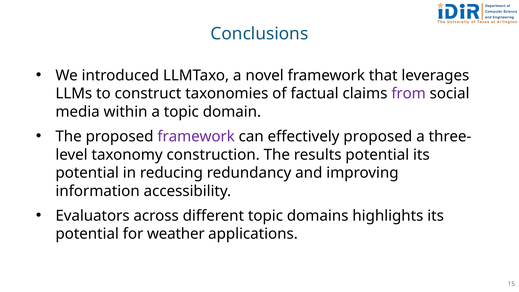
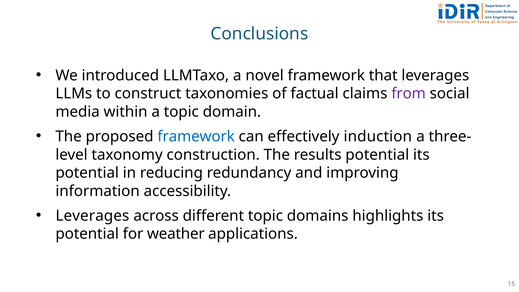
framework colour: purple -> blue (196, 136)
effectively proposed: proposed -> induction (378, 136)
Evaluators: Evaluators -> Leverages (92, 216)
